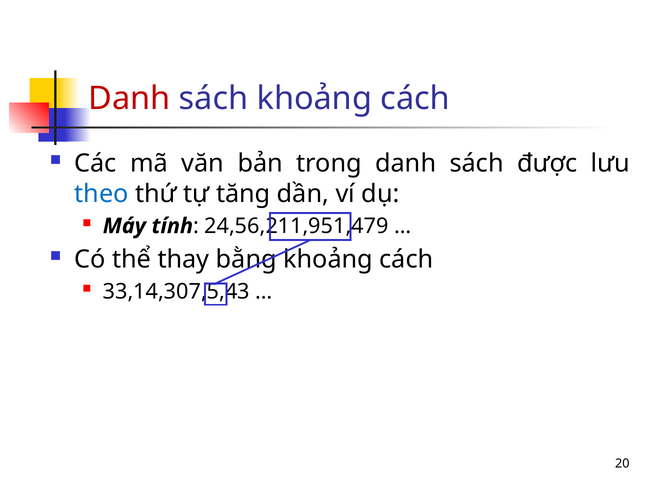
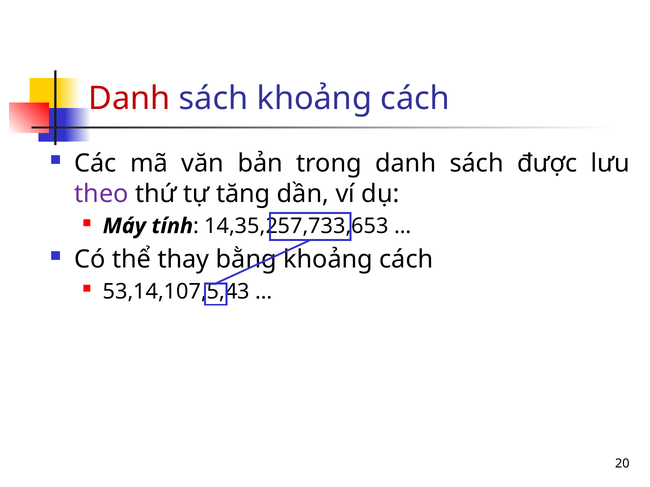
theo colour: blue -> purple (101, 194)
24,56,211,951,479: 24,56,211,951,479 -> 14,35,257,733,653 (296, 226)
33,14,307,5,43: 33,14,307,5,43 -> 53,14,107,5,43 (176, 292)
